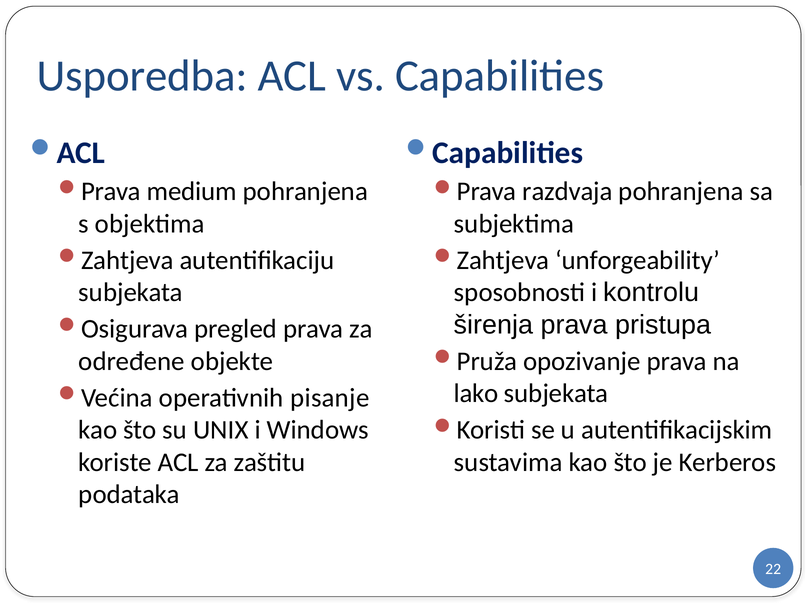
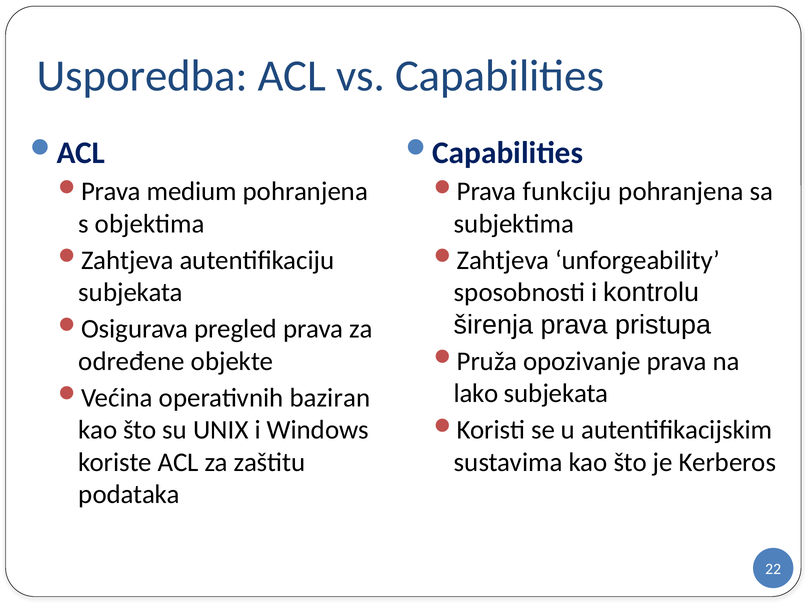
razdvaja: razdvaja -> funkciju (567, 192)
pisanje: pisanje -> baziran (330, 398)
